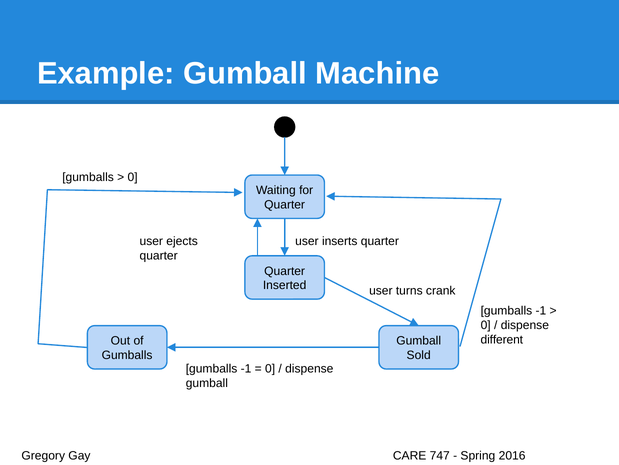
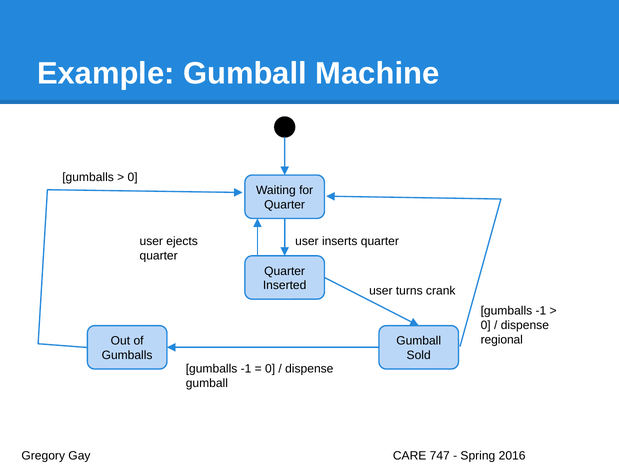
different: different -> regional (502, 339)
